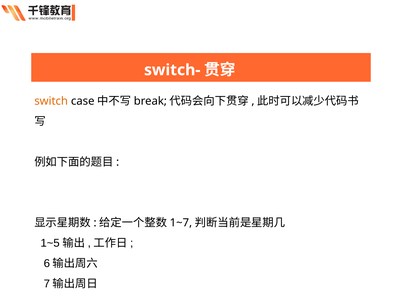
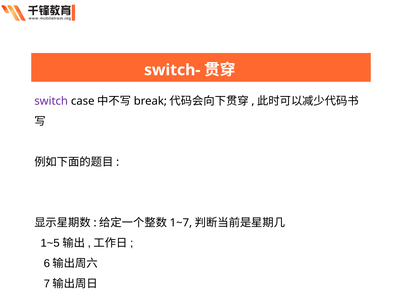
switch colour: orange -> purple (51, 101)
